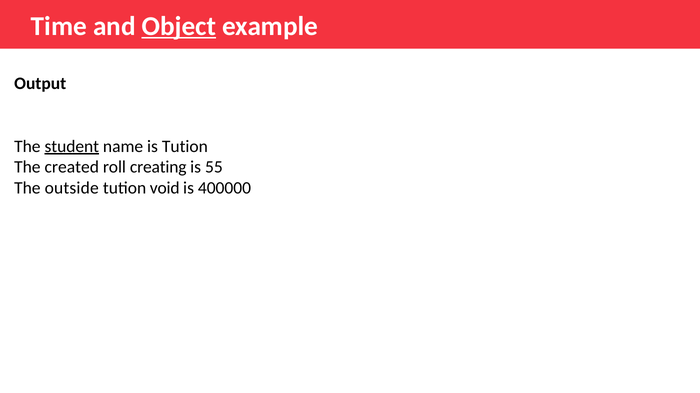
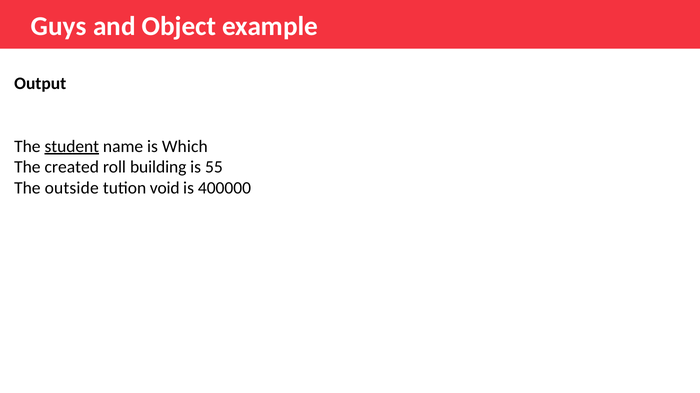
Time: Time -> Guys (59, 26)
Object underline: present -> none (179, 26)
is Tution: Tution -> Which (185, 147)
creating: creating -> building (158, 168)
